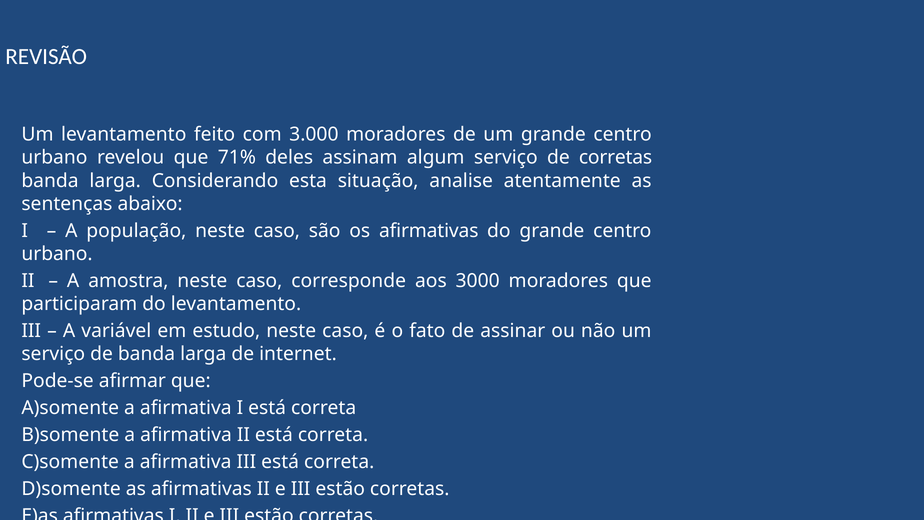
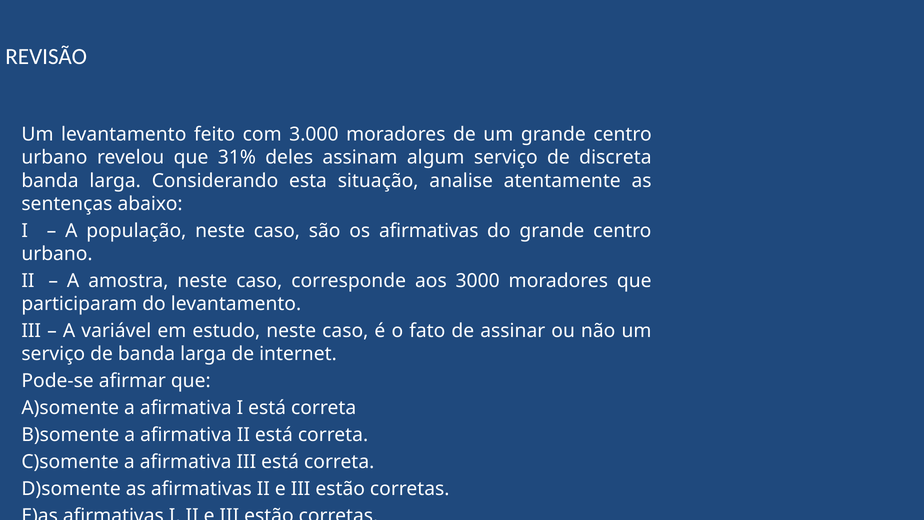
71%: 71% -> 31% (237, 157)
de corretas: corretas -> discreta (615, 157)
